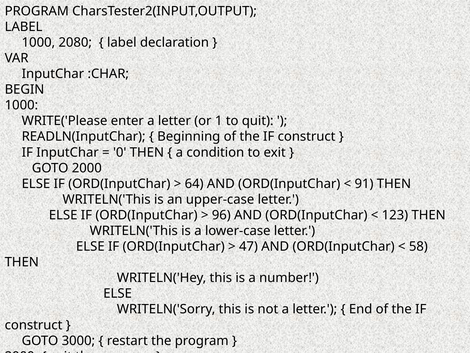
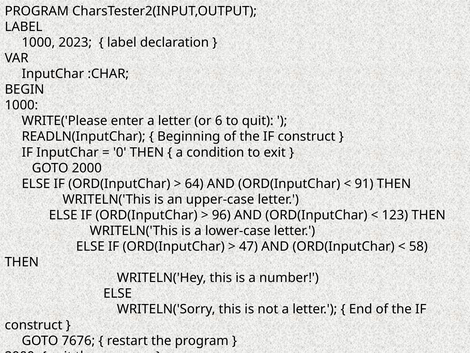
2080: 2080 -> 2023 (75, 42)
1: 1 -> 6 (219, 121)
3000: 3000 -> 7676 (78, 340)
